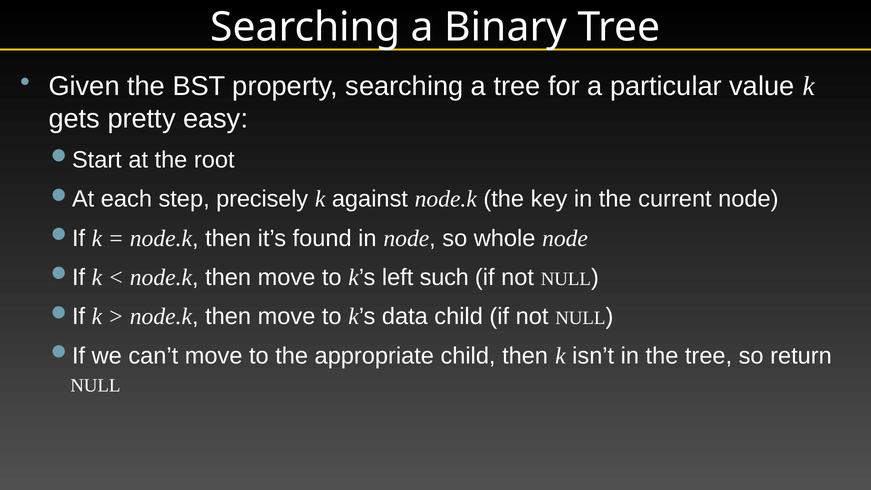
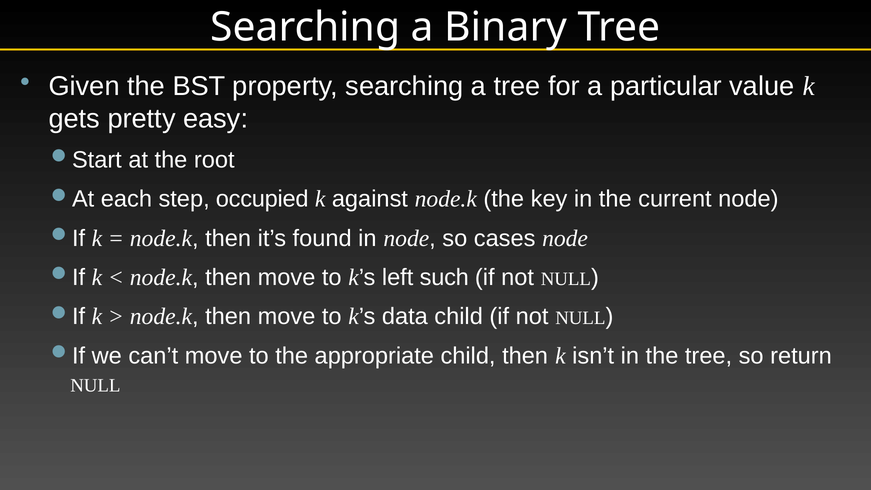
precisely: precisely -> occupied (262, 199)
whole: whole -> cases (505, 238)
